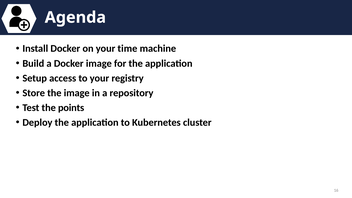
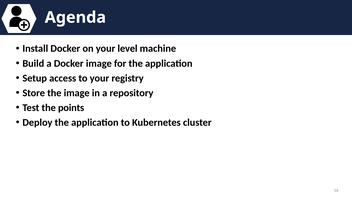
time: time -> level (128, 49)
